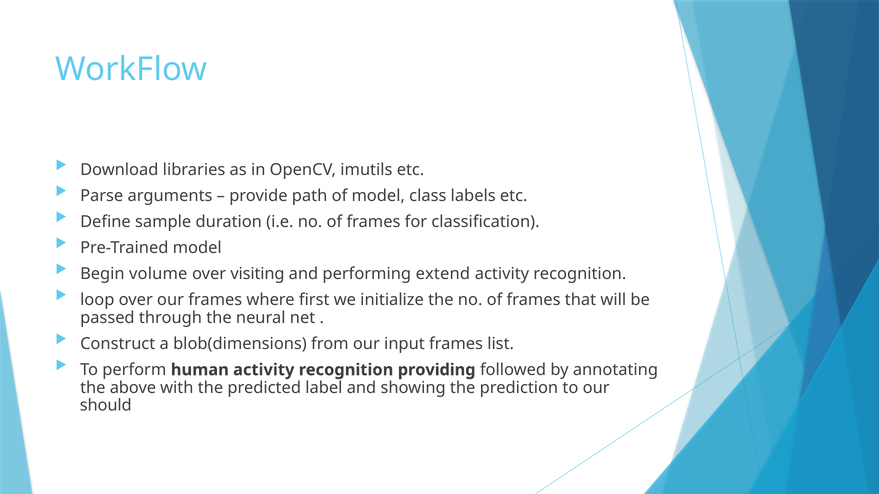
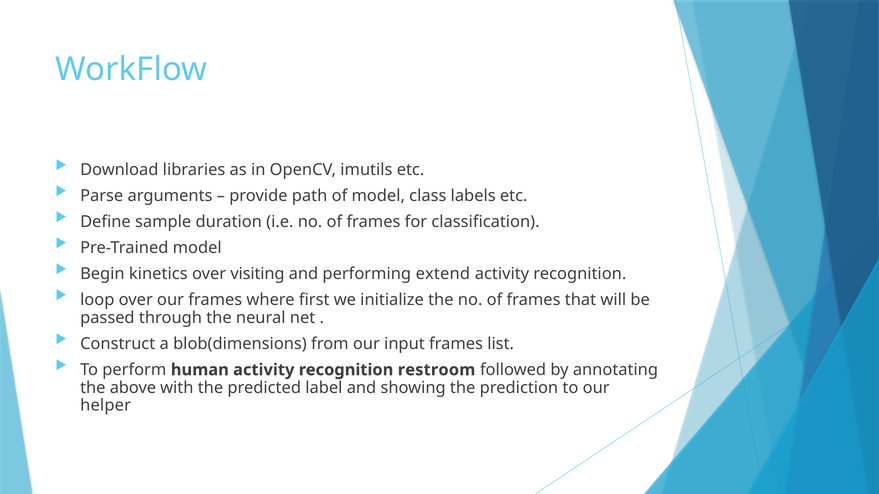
volume: volume -> kinetics (158, 274)
providing: providing -> restroom (437, 370)
should: should -> helper (106, 406)
